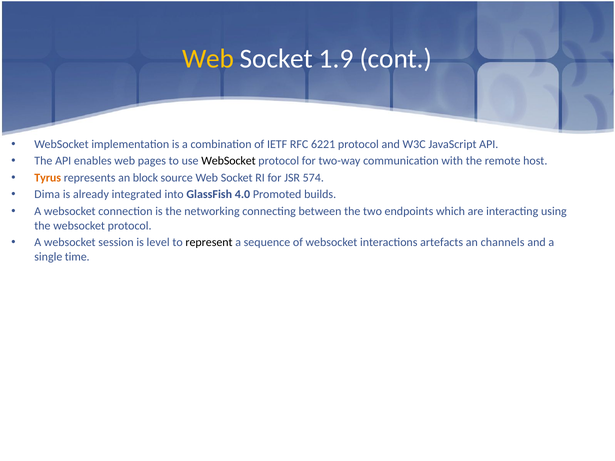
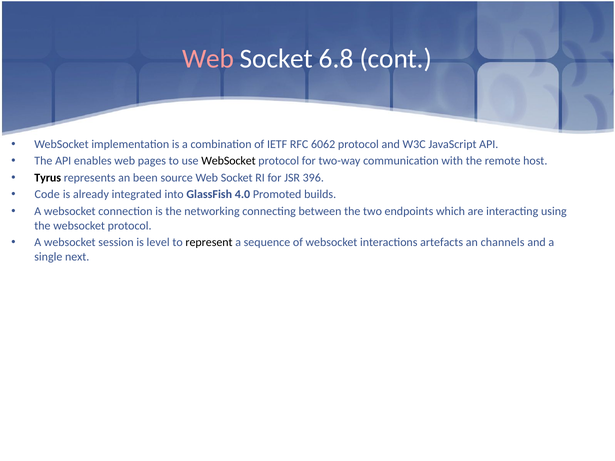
Web colour: yellow -> pink (208, 59)
1.9: 1.9 -> 6.8 (336, 59)
6221: 6221 -> 6062 (323, 144)
Tyrus colour: orange -> black (48, 178)
block: block -> been (145, 178)
574: 574 -> 396 (313, 178)
Dima: Dima -> Code (47, 195)
time: time -> next (77, 257)
